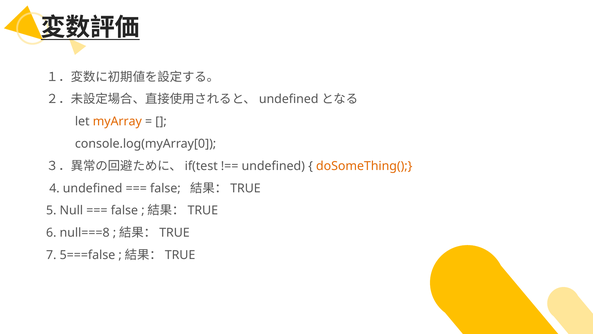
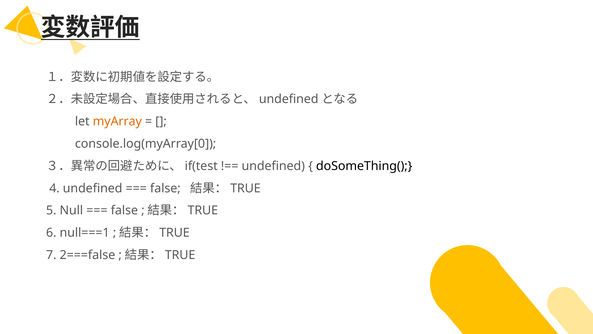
doSomeThing( colour: orange -> black (364, 166)
null===8: null===8 -> null===1 (85, 232)
5===false: 5===false -> 2===false (87, 255)
